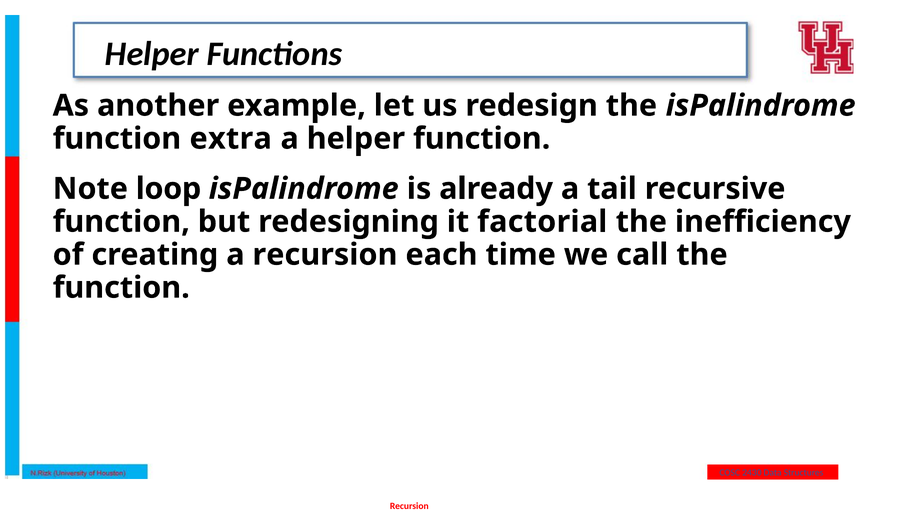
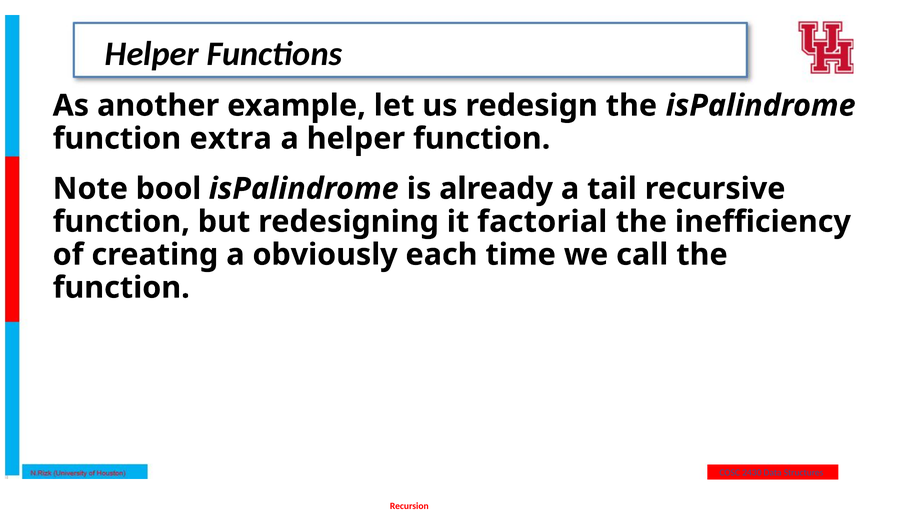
loop: loop -> bool (168, 189)
a recursion: recursion -> obviously (325, 255)
